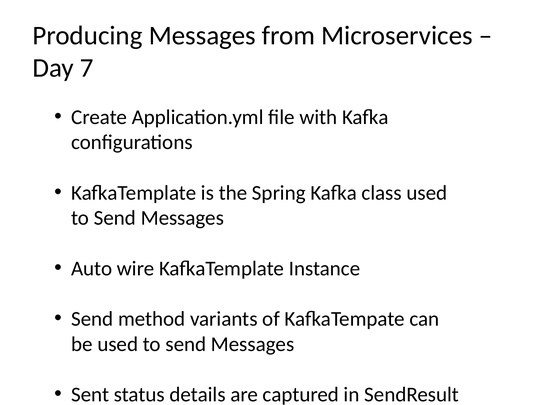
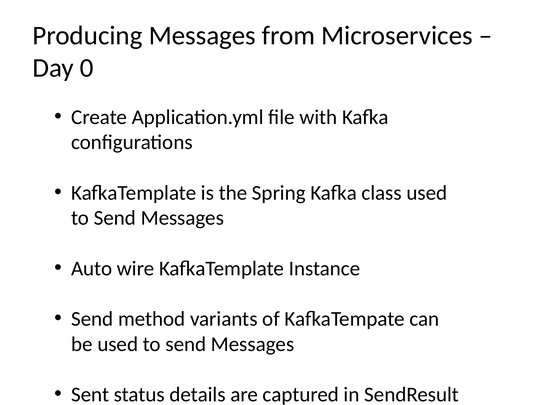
7: 7 -> 0 (87, 68)
